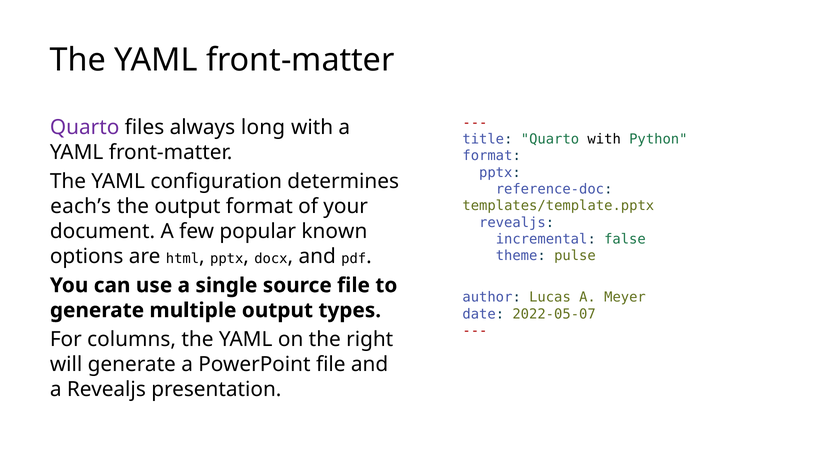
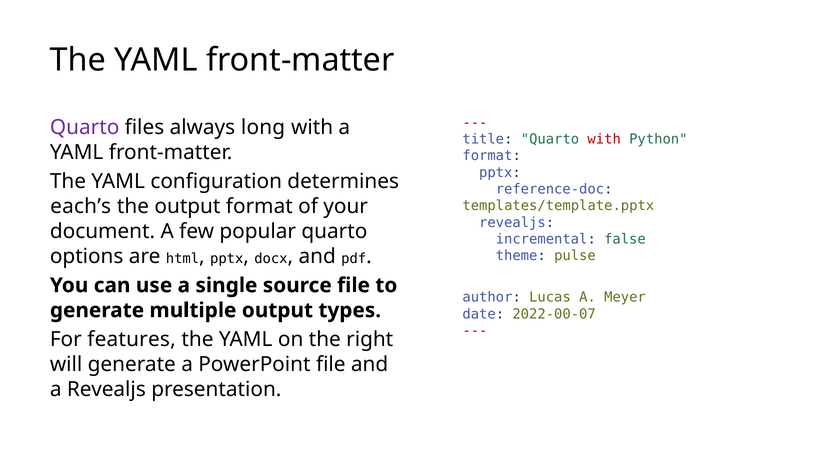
with colour: black -> red (604, 139)
popular known: known -> quarto (334, 231)
2022-05-07: 2022-05-07 -> 2022-00-07 (554, 314)
columns: columns -> features (132, 339)
